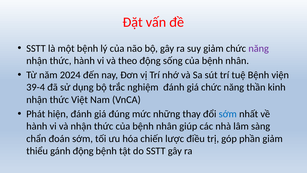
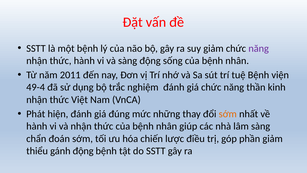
và theo: theo -> sàng (128, 61)
2024: 2024 -> 2011 (70, 75)
39-4: 39-4 -> 49-4 (36, 87)
sớm colour: blue -> orange (228, 114)
